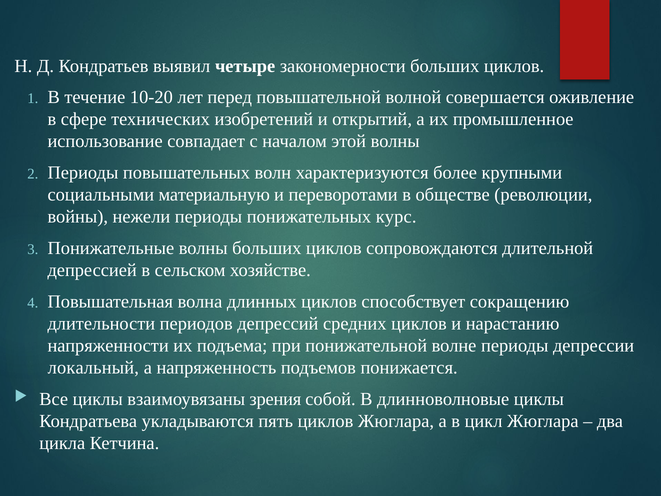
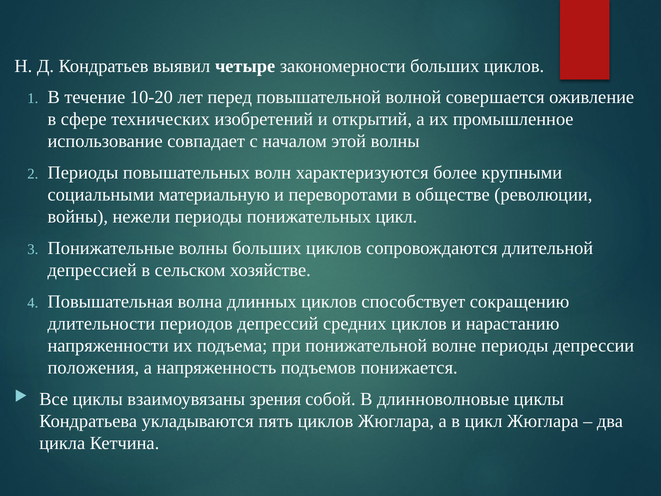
понижательных курс: курс -> цикл (396, 217)
локальный: локальный -> положения (93, 368)
